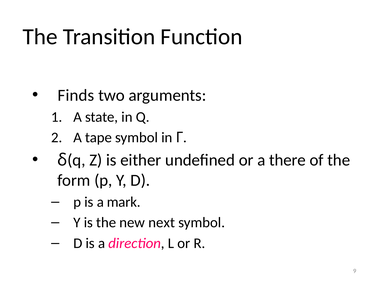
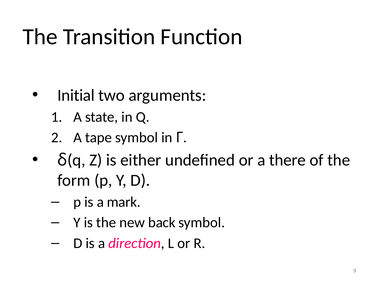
Finds: Finds -> Initial (76, 95)
next: next -> back (162, 223)
